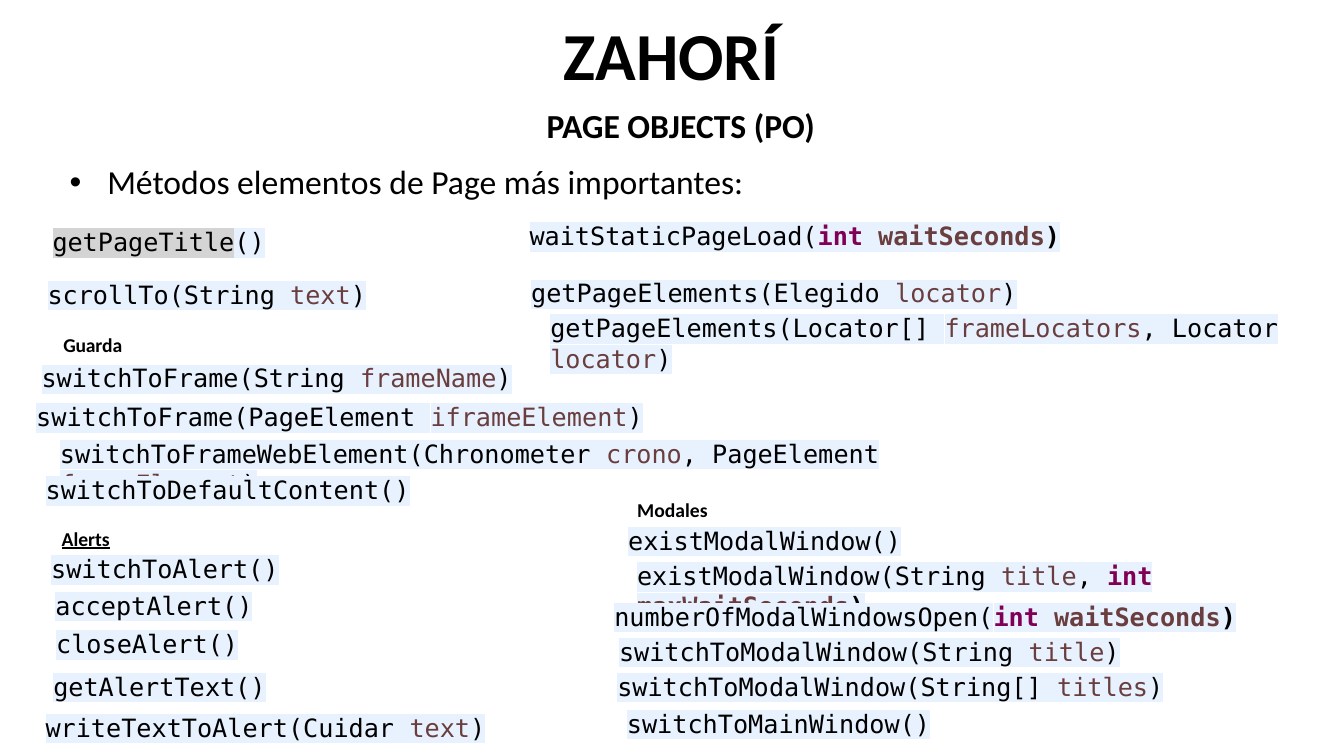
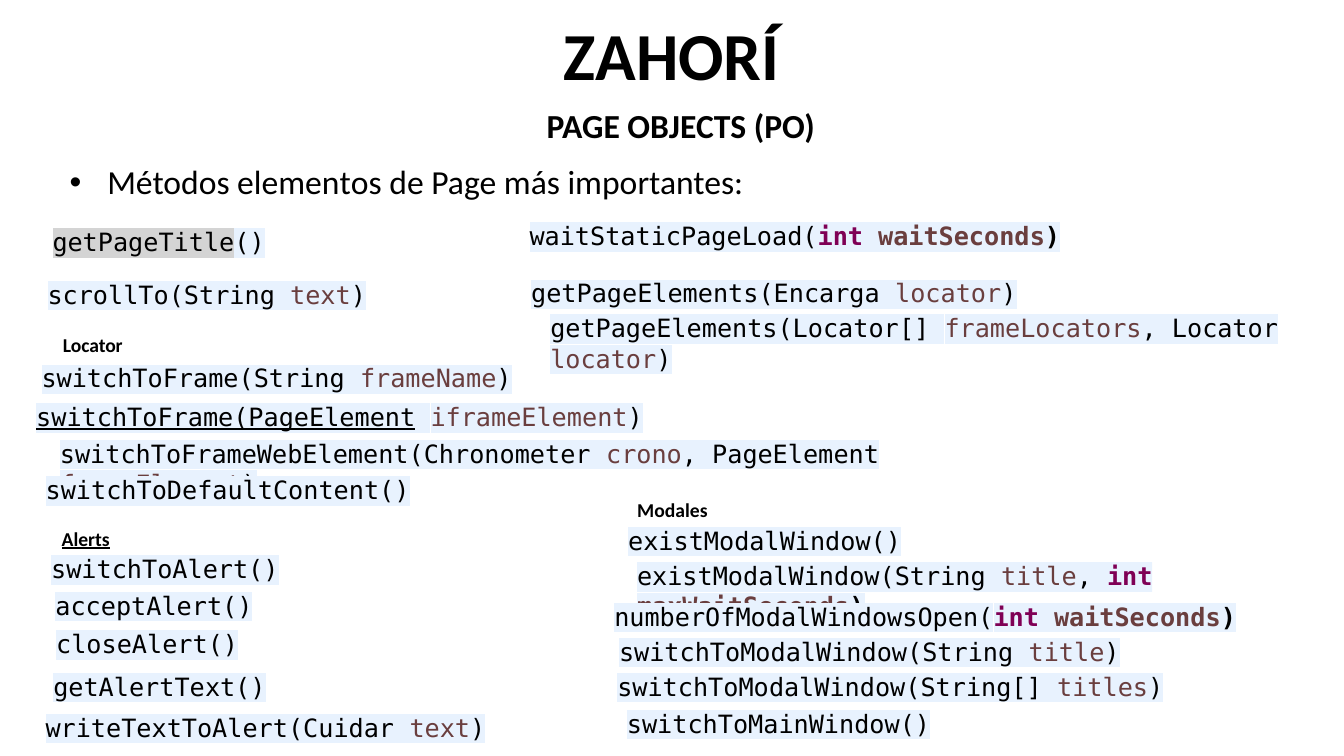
getPageElements(Elegido: getPageElements(Elegido -> getPageElements(Encarga (705, 295)
Guarda: Guarda -> Locator (93, 346)
switchToFrame(PageElement underline: none -> present (226, 418)
